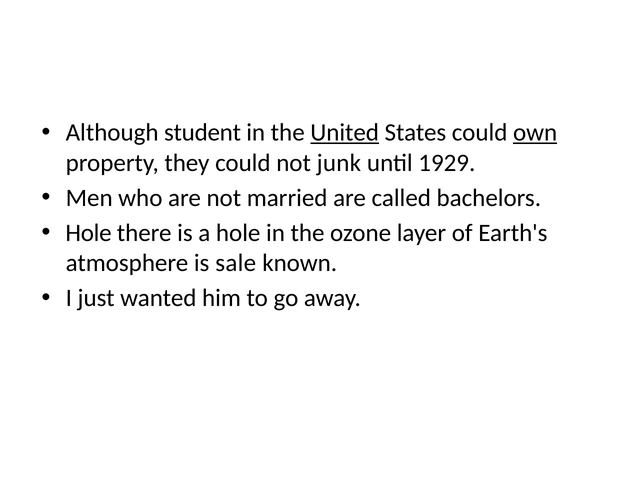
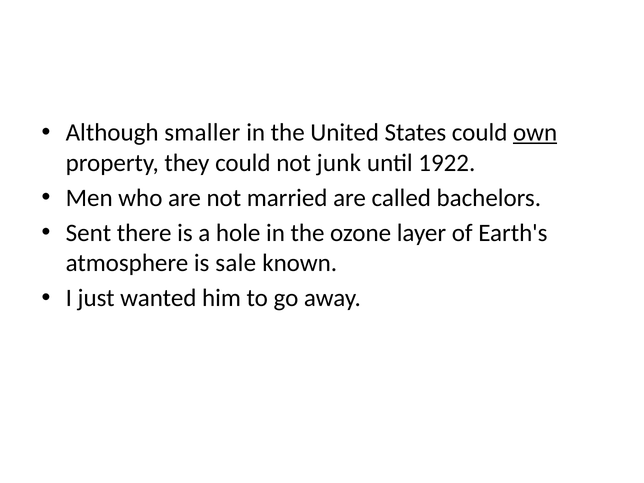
student: student -> smaller (202, 133)
United underline: present -> none (345, 133)
1929: 1929 -> 1922 (447, 163)
Hole: Hole -> Sent (88, 233)
